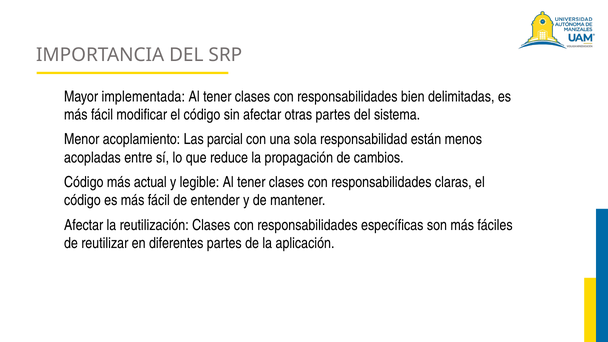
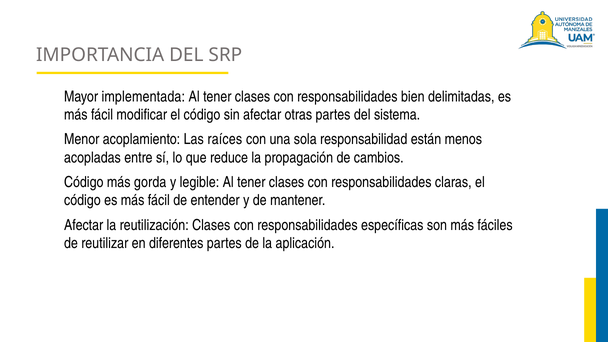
parcial: parcial -> raíces (225, 139)
actual: actual -> gorda (150, 182)
